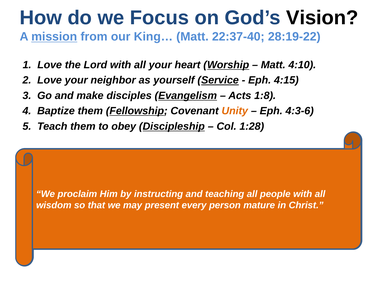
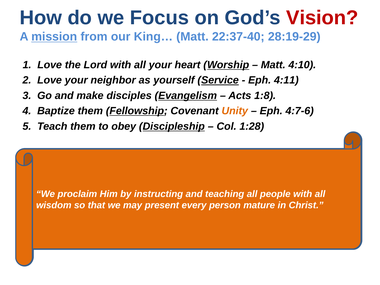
Vision colour: black -> red (322, 18)
28:19-22: 28:19-22 -> 28:19-29 (294, 37)
4:15: 4:15 -> 4:11 (286, 80)
4:3-6: 4:3-6 -> 4:7-6 (300, 111)
